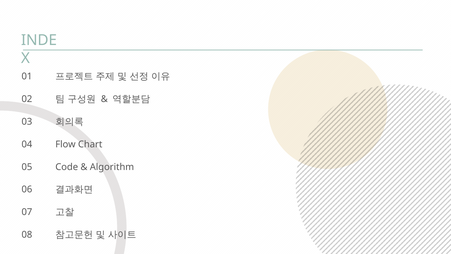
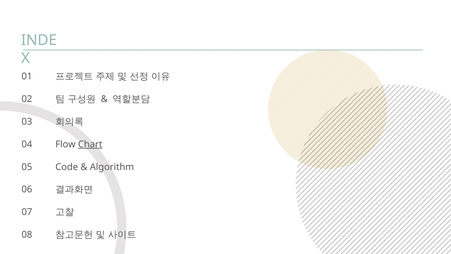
Chart underline: none -> present (90, 144)
